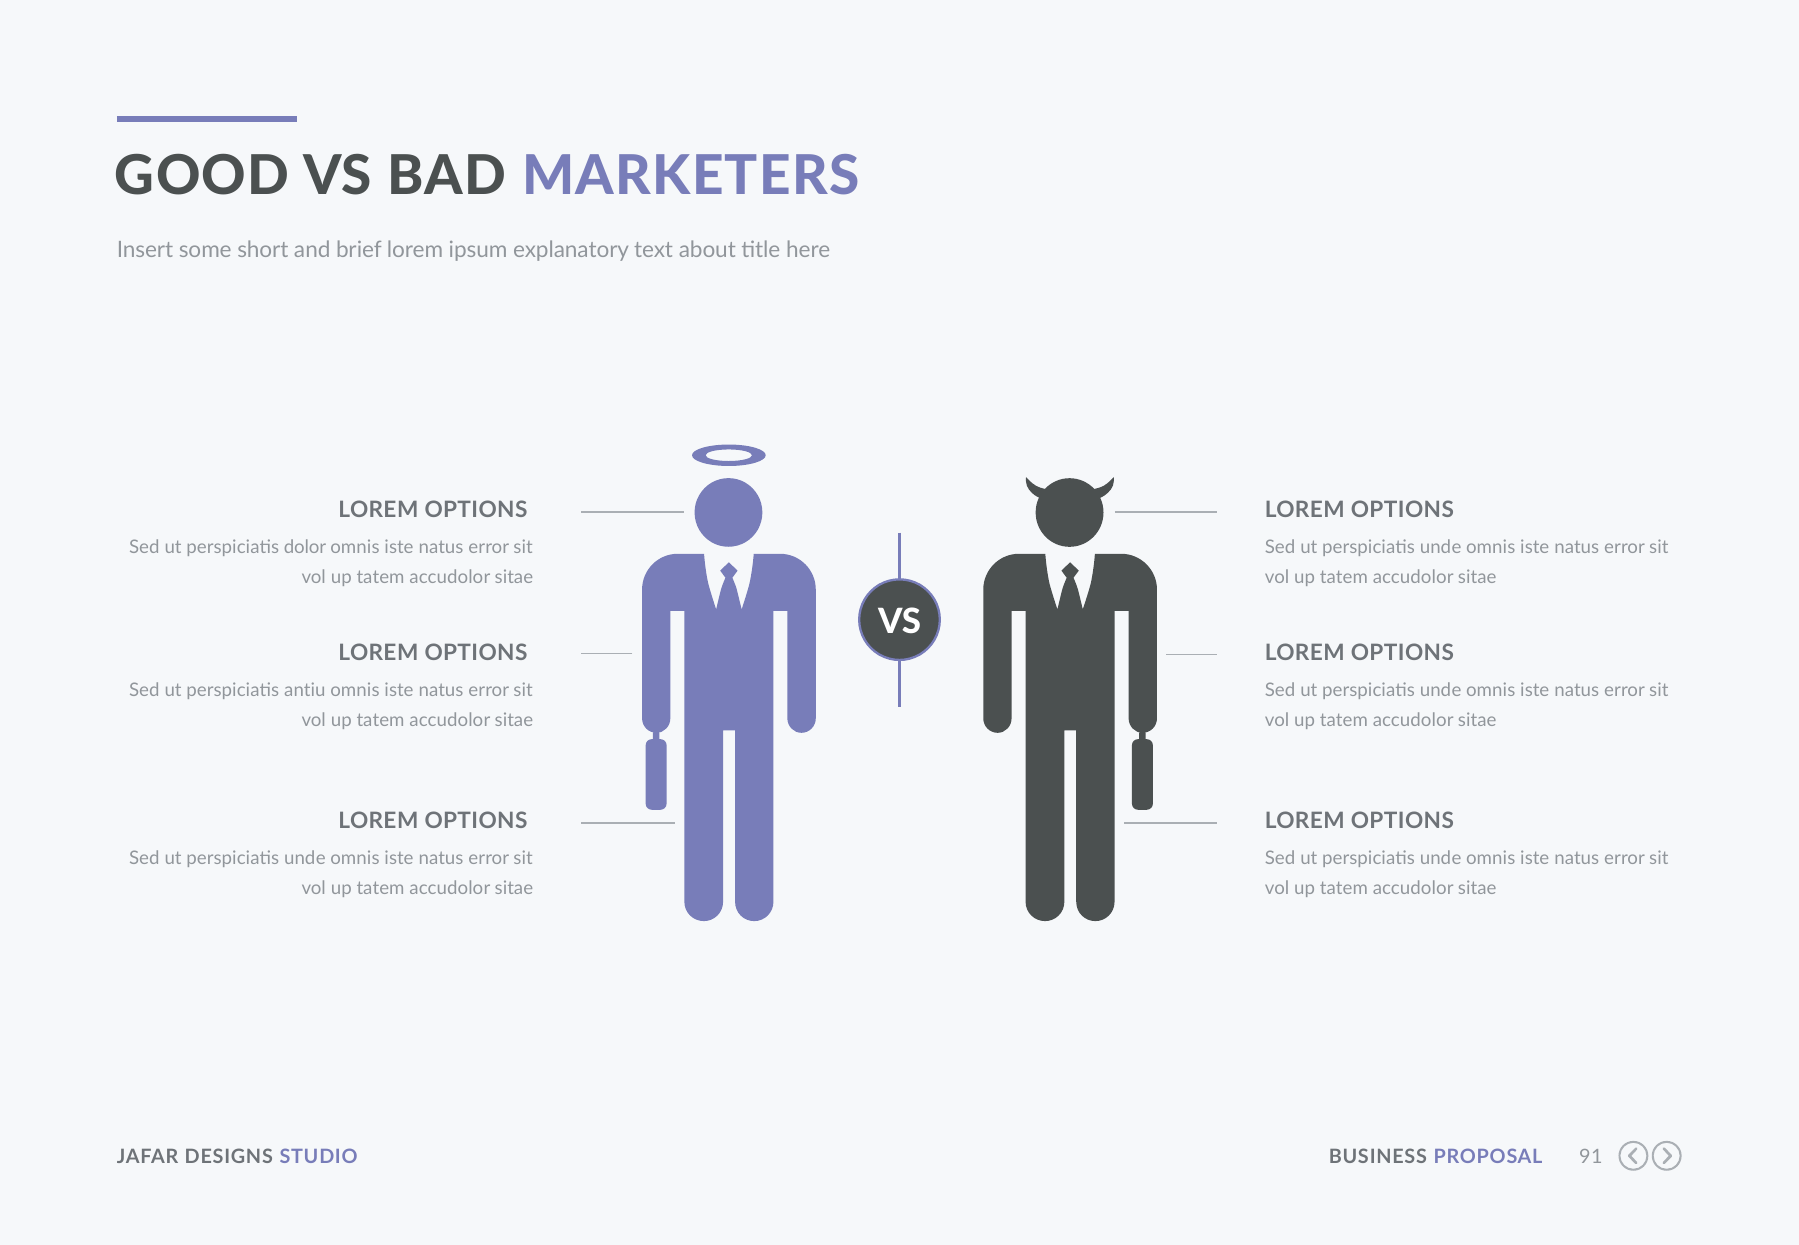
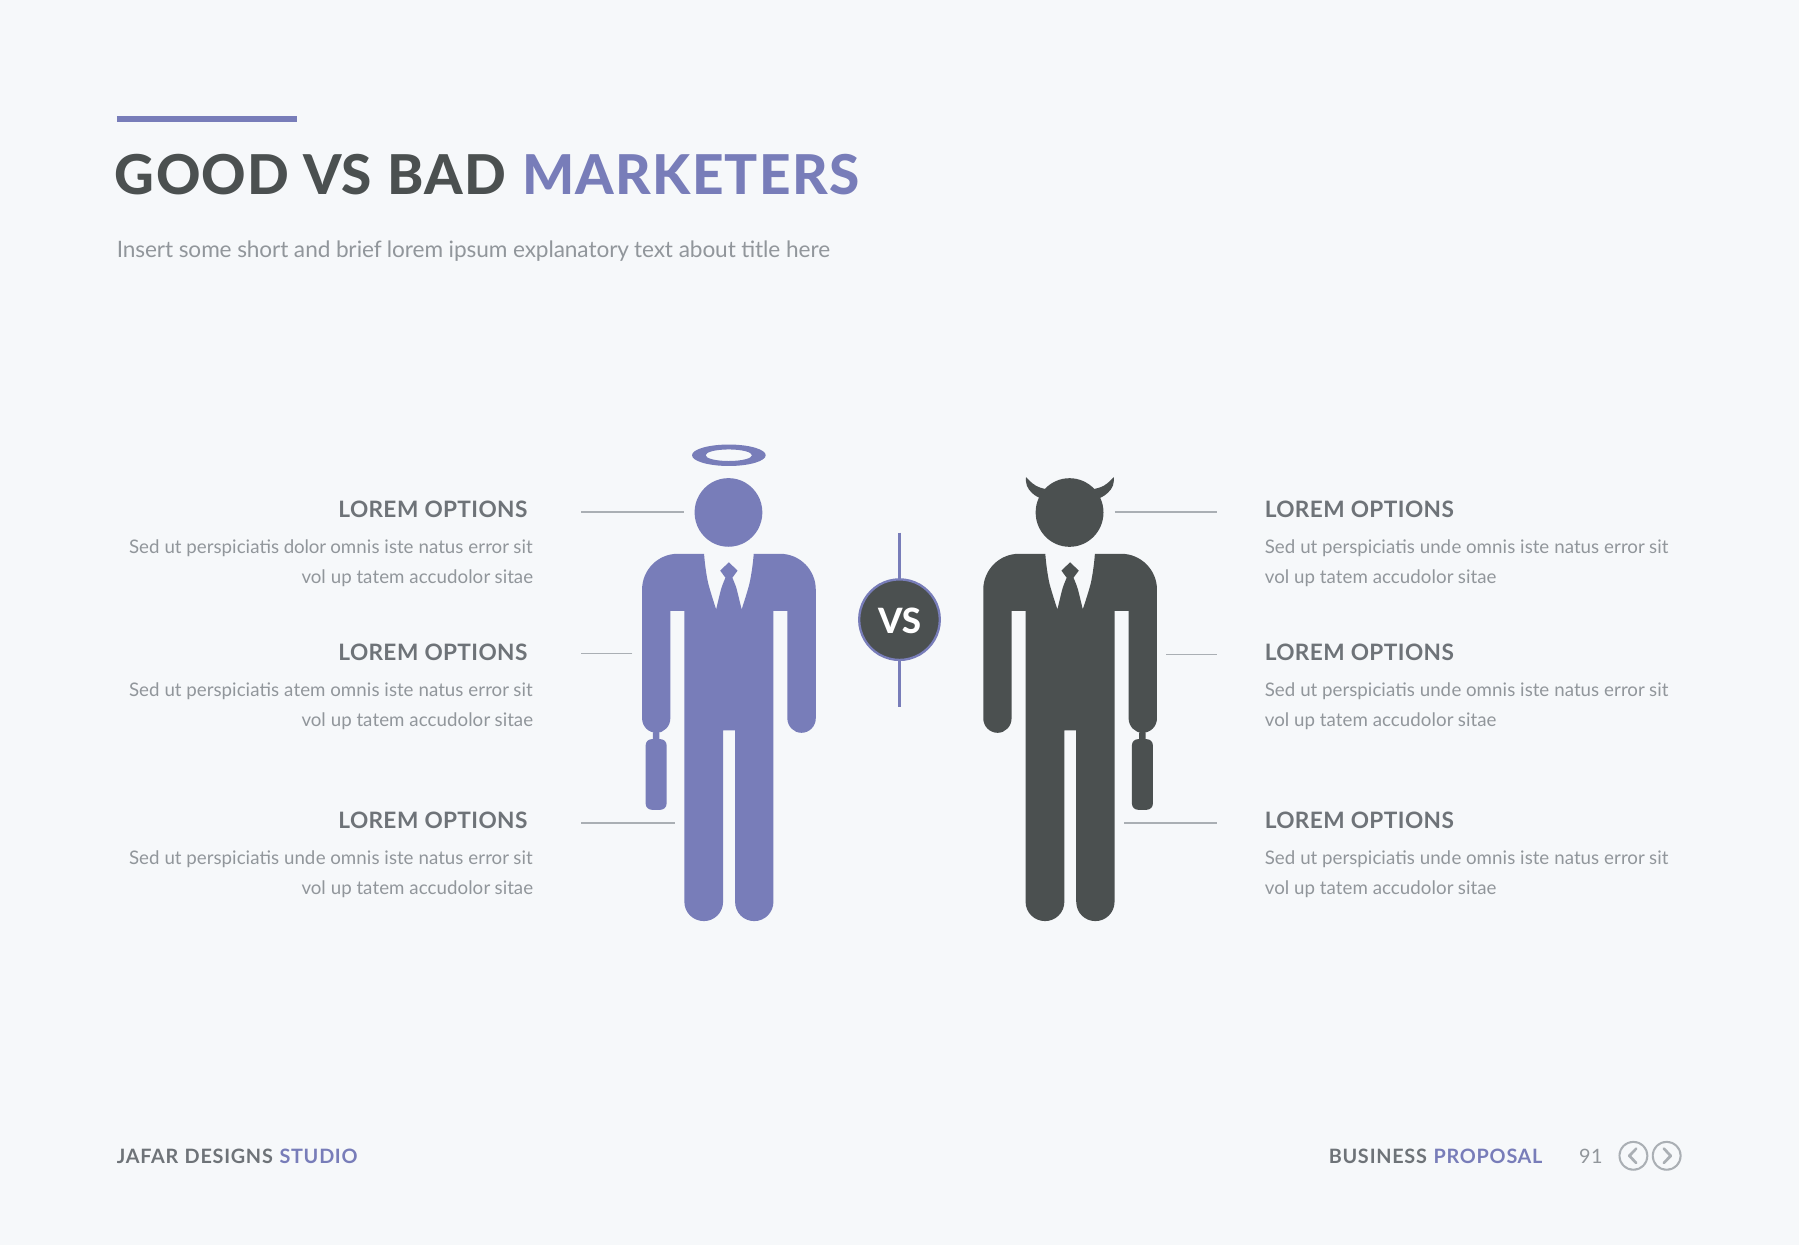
antiu: antiu -> atem (305, 690)
